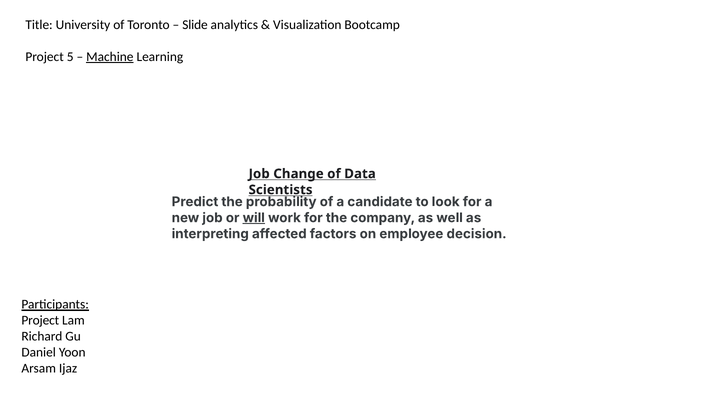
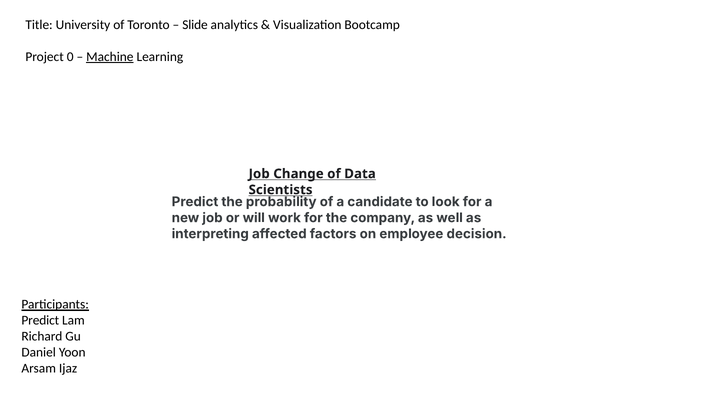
5: 5 -> 0 (70, 57)
will underline: present -> none (254, 218)
Project: Project -> Predict (40, 321)
